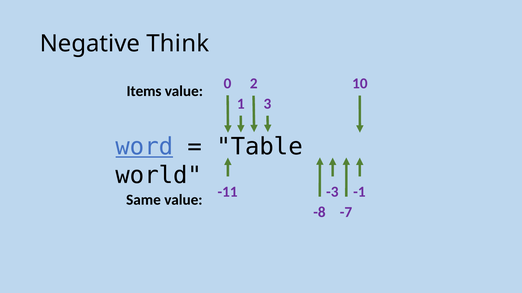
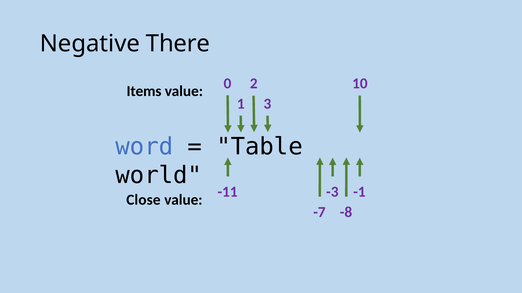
Think: Think -> There (178, 44)
word underline: present -> none (144, 147)
Same: Same -> Close (143, 200)
-8: -8 -> -7 (319, 213)
-7: -7 -> -8 (346, 213)
